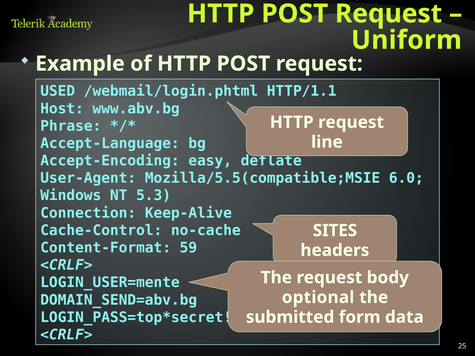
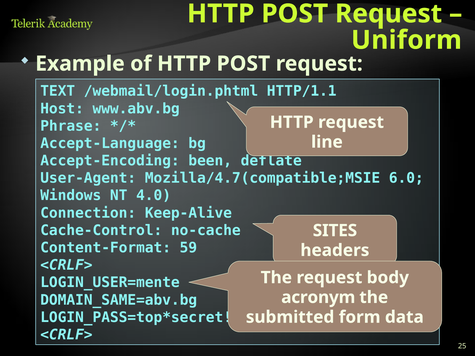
USED: USED -> TEXT (58, 91)
easy: easy -> been (210, 161)
Mozilla/5.5(compatible;MSIE: Mozilla/5.5(compatible;MSIE -> Mozilla/4.7(compatible;MSIE (263, 178)
5.3: 5.3 -> 4.0 (154, 196)
DOMAIN_SEND=abv.bg: DOMAIN_SEND=abv.bg -> DOMAIN_SAME=abv.bg (119, 300)
optional: optional -> acronym (318, 298)
